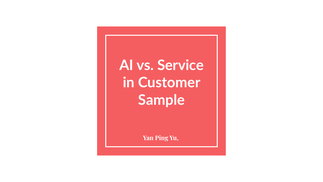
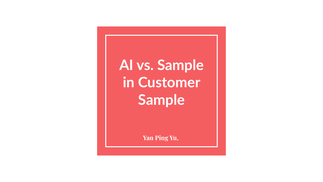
vs Service: Service -> Sample (181, 65)
